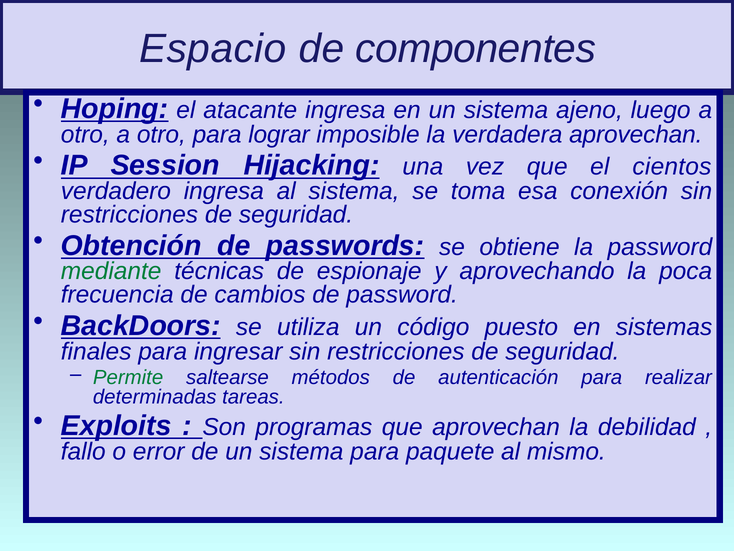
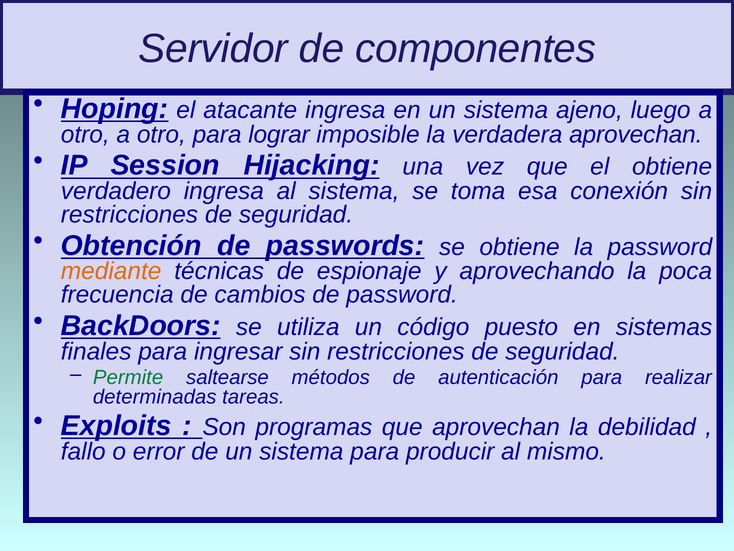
Espacio: Espacio -> Servidor (213, 49)
el cientos: cientos -> obtiene (672, 167)
mediante colour: green -> orange (111, 271)
paquete: paquete -> producir (450, 451)
